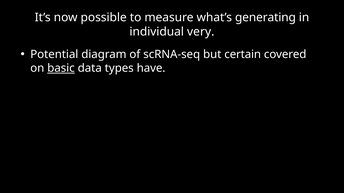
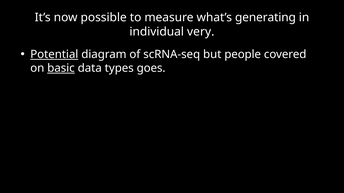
Potential underline: none -> present (54, 55)
certain: certain -> people (243, 55)
have: have -> goes (151, 68)
